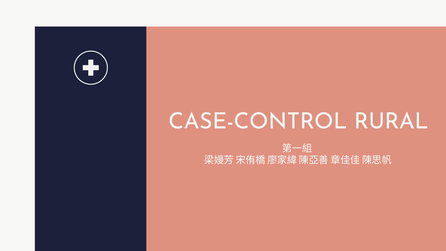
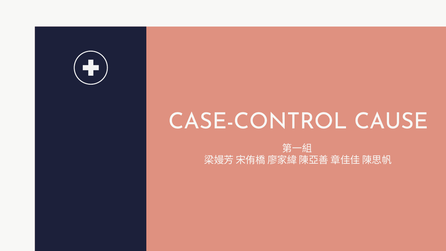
RURAL: RURAL -> CAUSE (391, 121)
